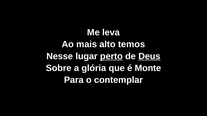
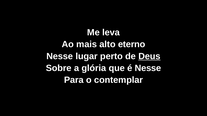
temos: temos -> eterno (132, 44)
perto underline: present -> none (111, 56)
é Monte: Monte -> Nesse (148, 68)
